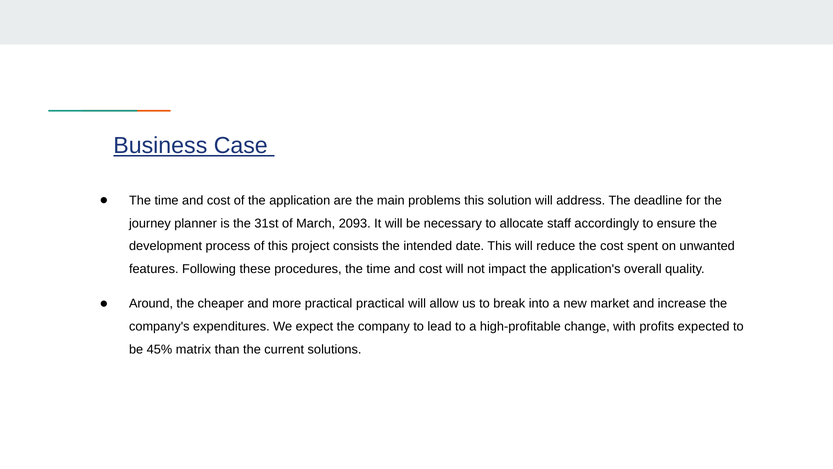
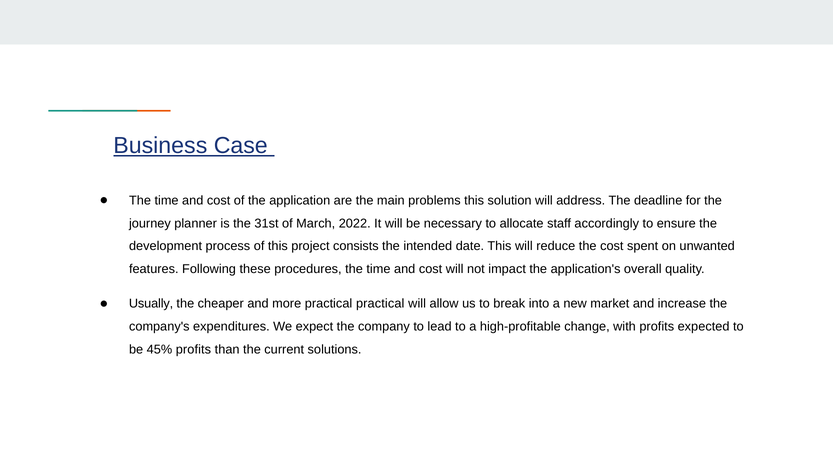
2093: 2093 -> 2022 (355, 223)
Around: Around -> Usually (151, 303)
45% matrix: matrix -> profits (193, 349)
